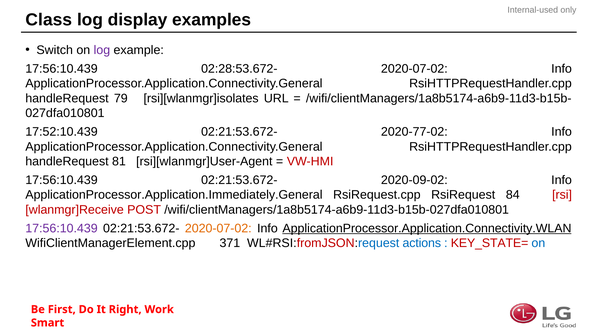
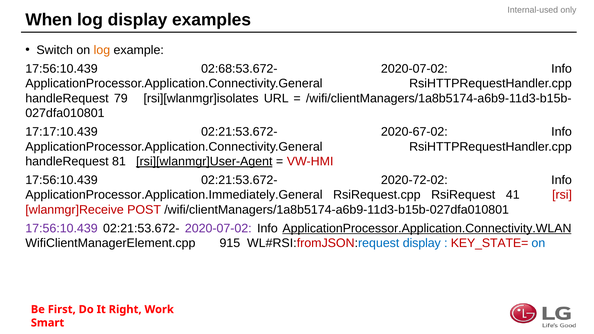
Class: Class -> When (49, 20)
log colour: purple -> orange (102, 50)
02:28:53.672-: 02:28:53.672- -> 02:68:53.672- (239, 69)
17:52:10.439: 17:52:10.439 -> 17:17:10.439 (62, 132)
2020-77-02: 2020-77-02 -> 2020-67-02 (414, 132)
rsi][wlanmgr]User-Agent underline: none -> present (204, 162)
2020-09-02: 2020-09-02 -> 2020-72-02 (414, 180)
84: 84 -> 41 (513, 195)
2020-07-02 colour: orange -> purple (218, 228)
371: 371 -> 915 (230, 243)
actions: actions -> display (422, 243)
